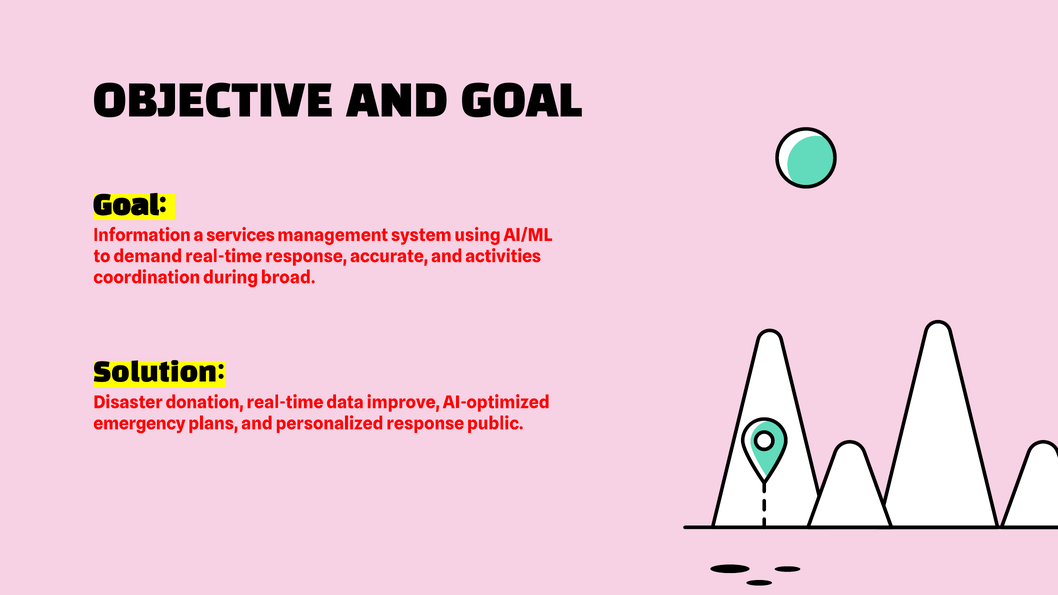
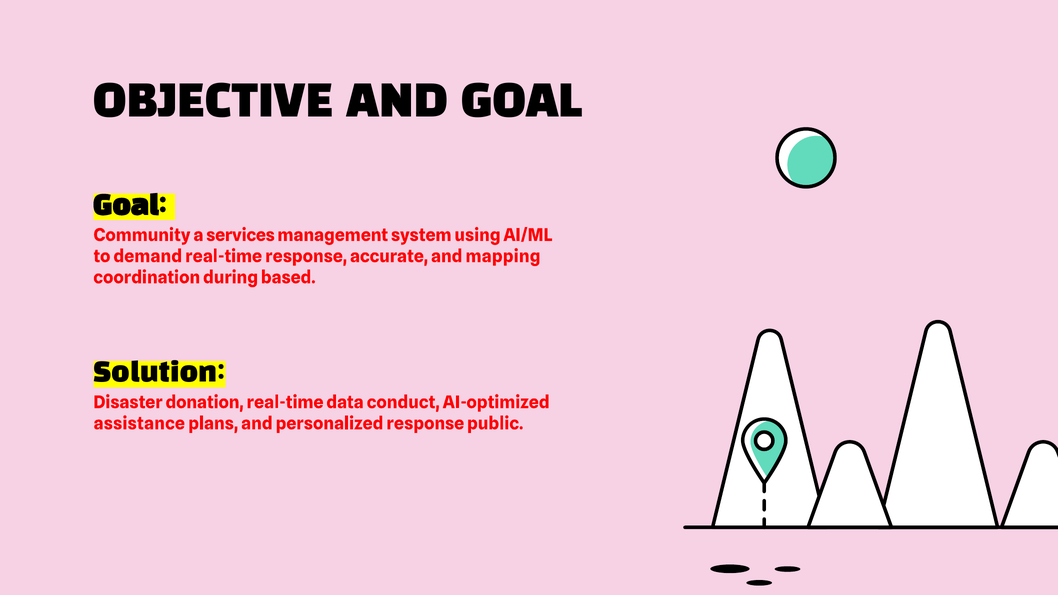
Information: Information -> Community (142, 235)
activities: activities -> mapping (503, 256)
broad: broad -> based (288, 278)
improve: improve -> conduct (403, 402)
emergency: emergency -> assistance (139, 424)
